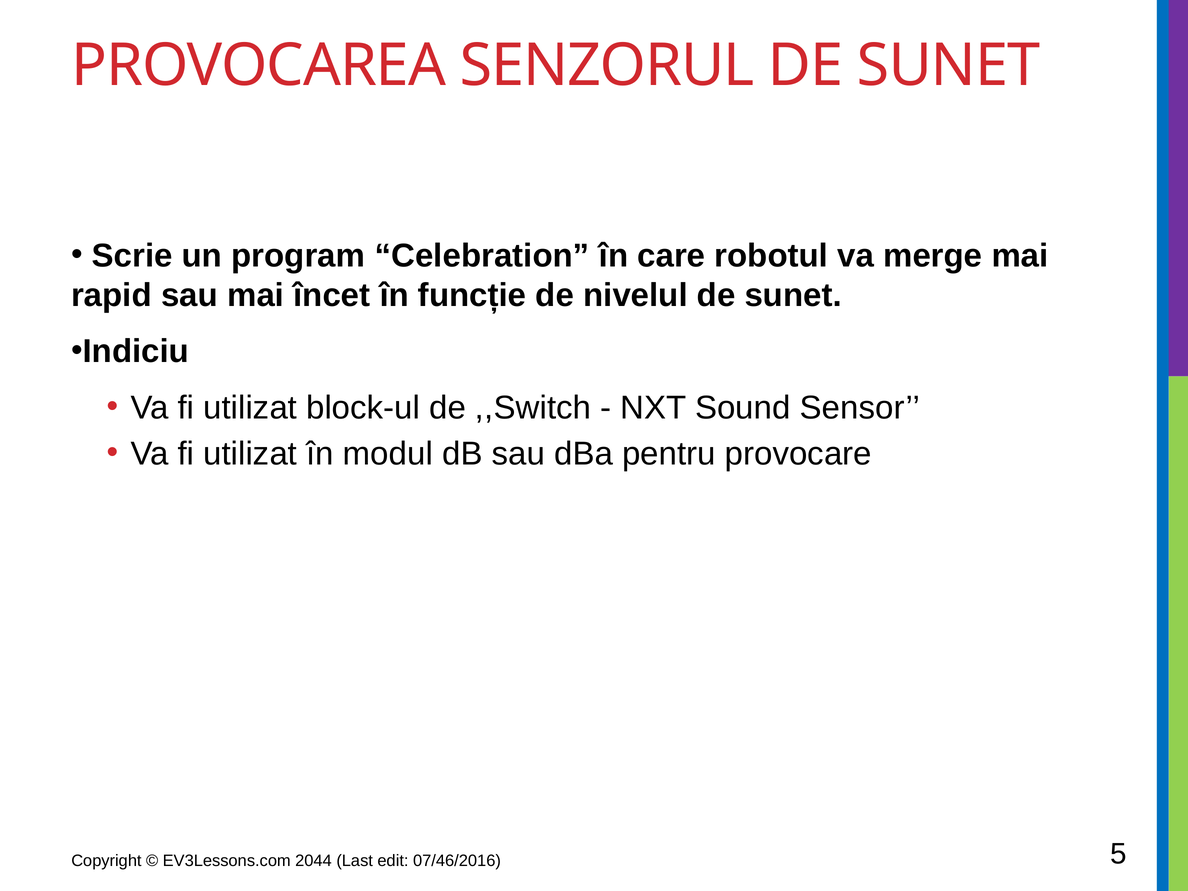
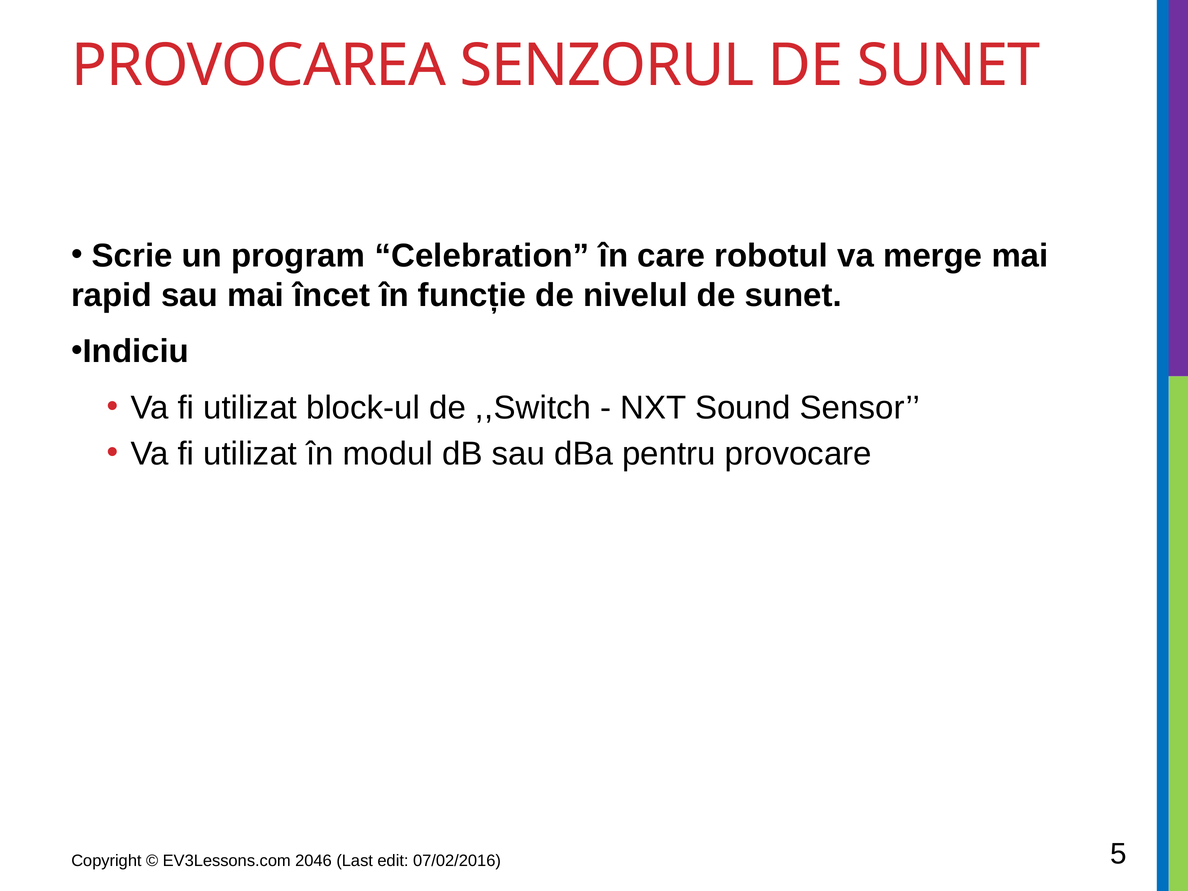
2044: 2044 -> 2046 (314, 861)
07/46/2016: 07/46/2016 -> 07/02/2016 (457, 861)
